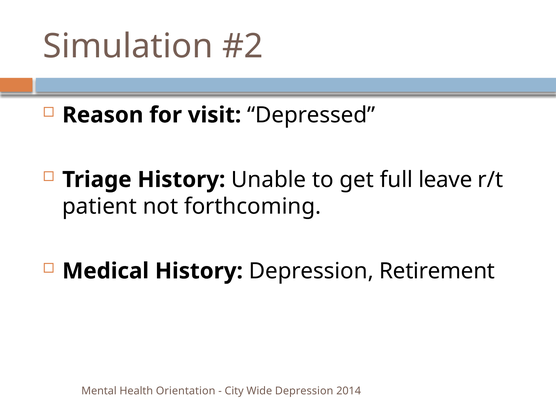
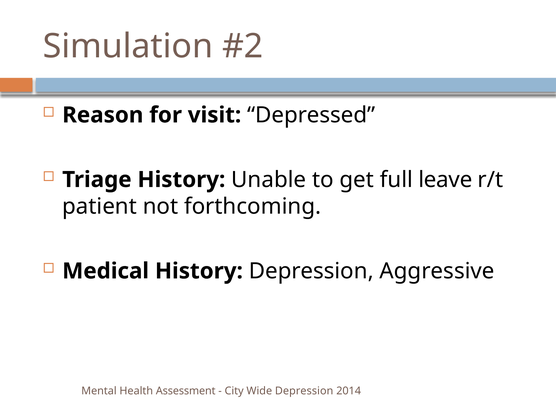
Retirement: Retirement -> Aggressive (437, 271)
Orientation: Orientation -> Assessment (186, 391)
